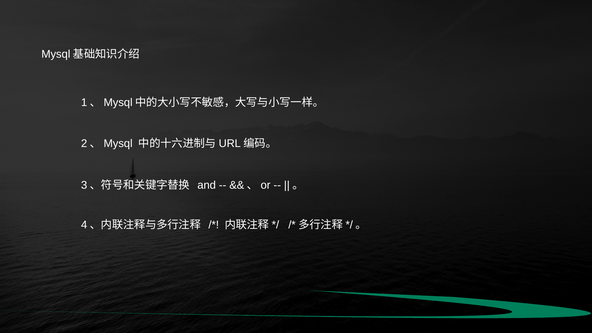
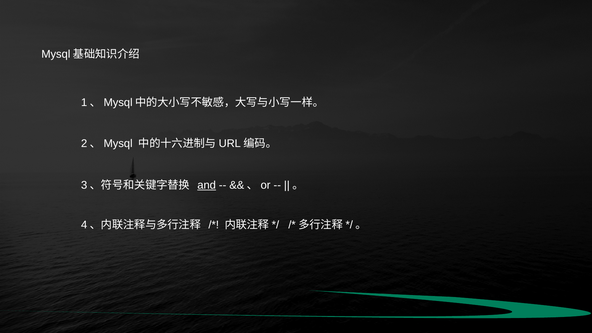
and underline: none -> present (207, 185)
